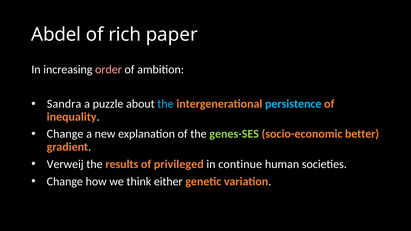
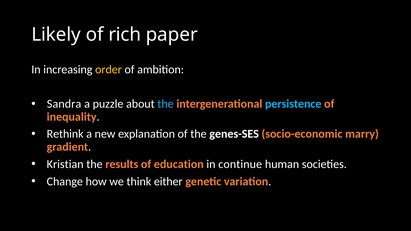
Abdel: Abdel -> Likely (56, 35)
order colour: pink -> yellow (109, 69)
Change: Change -> Rethink (65, 134)
genes-SES colour: light green -> white (234, 134)
better: better -> marry (362, 134)
Verweij: Verweij -> Kristian (65, 164)
privileged: privileged -> education (179, 164)
